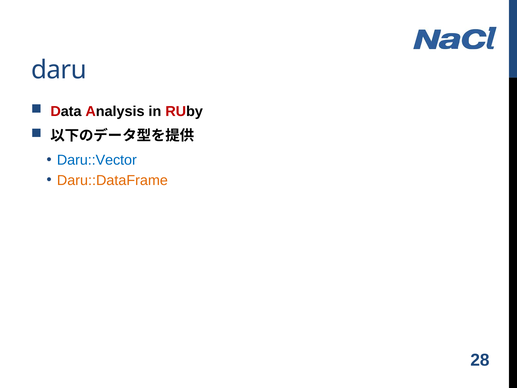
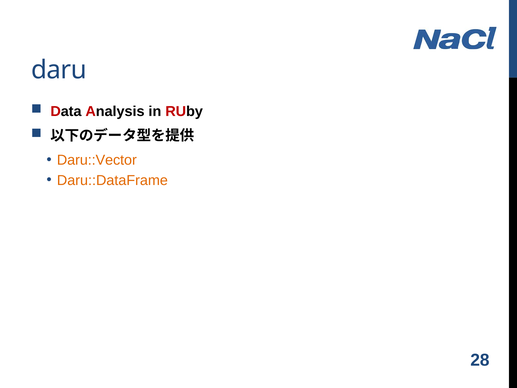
Daru::Vector colour: blue -> orange (97, 160)
